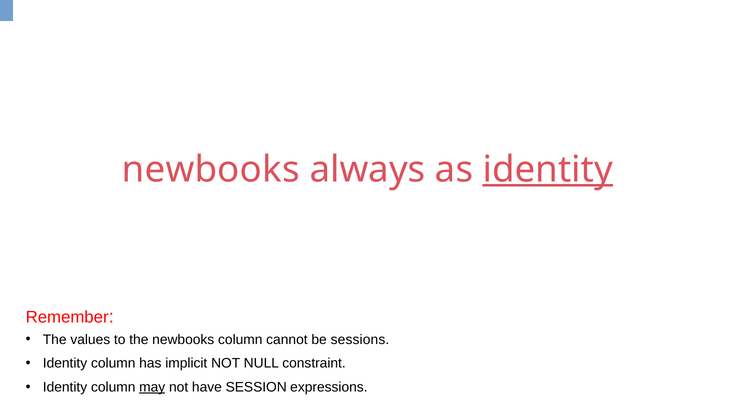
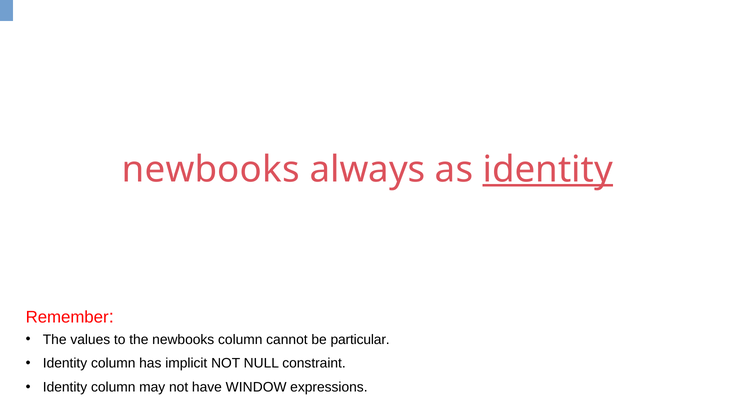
sessions: sessions -> particular (360, 340)
may underline: present -> none (152, 388)
SESSION: SESSION -> WINDOW (256, 388)
